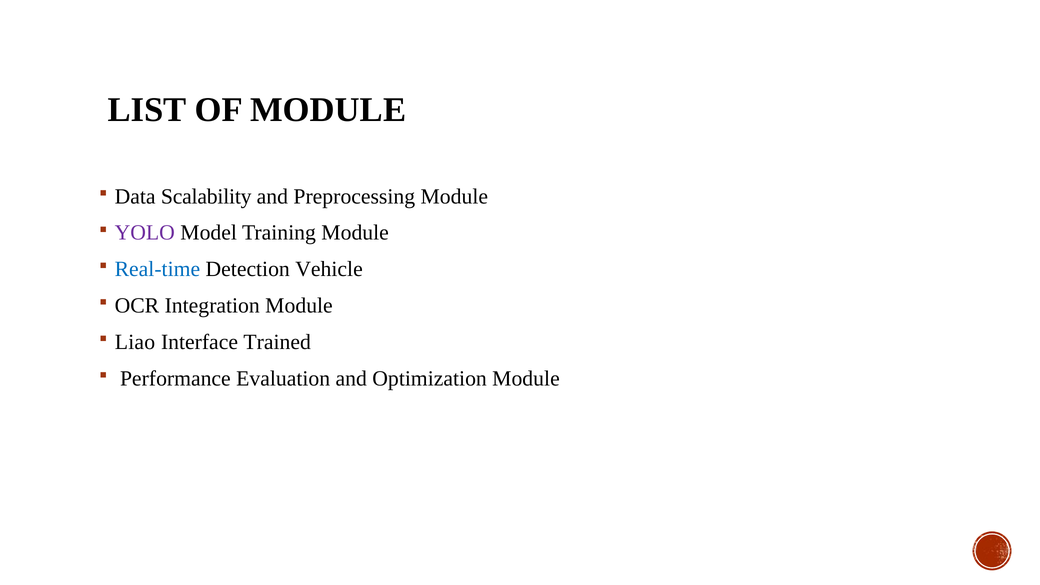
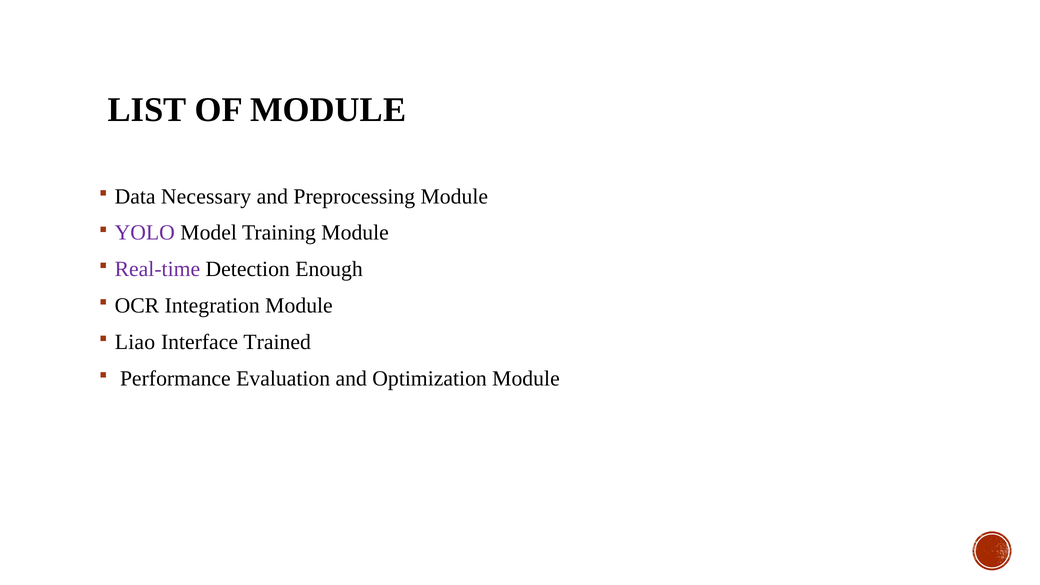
Scalability: Scalability -> Necessary (206, 196)
Real-time colour: blue -> purple (157, 269)
Vehicle: Vehicle -> Enough (329, 269)
